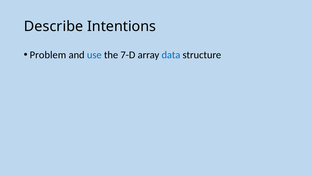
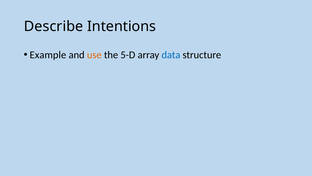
Problem: Problem -> Example (48, 55)
use colour: blue -> orange (94, 55)
7-D: 7-D -> 5-D (128, 55)
